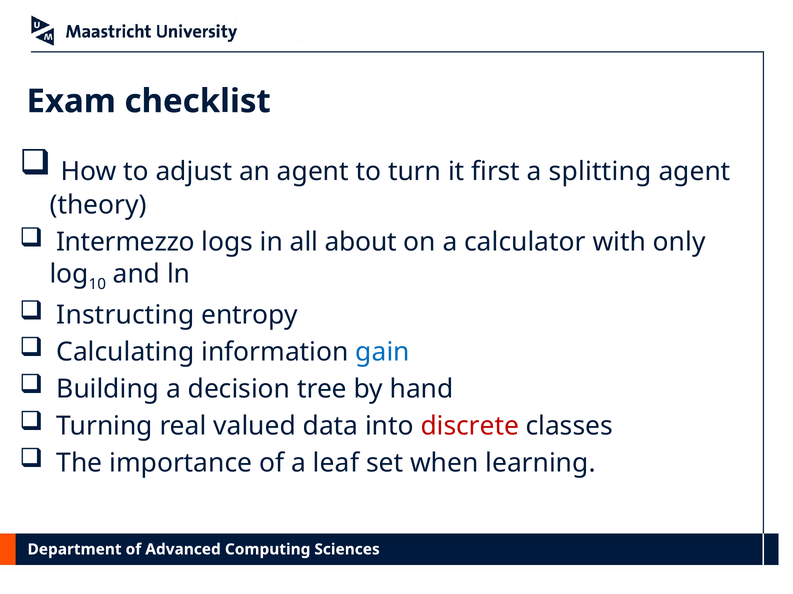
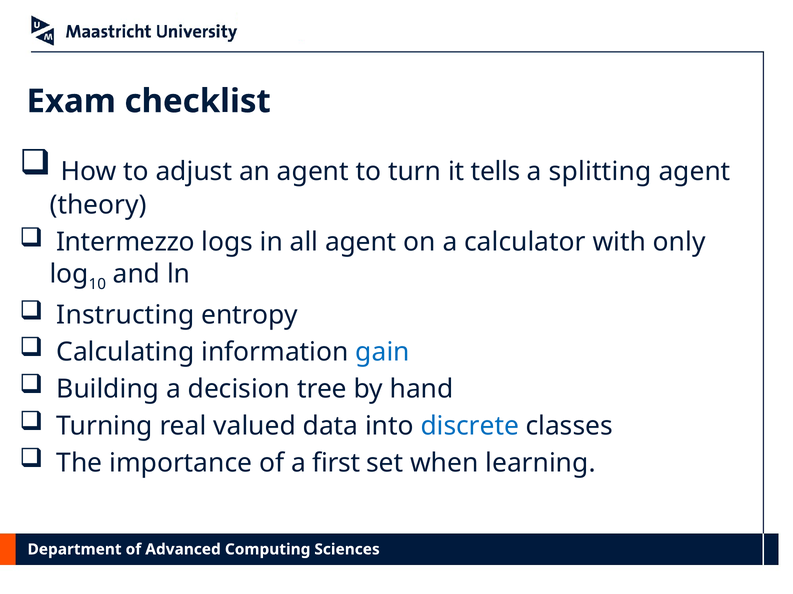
first: first -> tells (496, 172)
all about: about -> agent (361, 242)
discrete colour: red -> blue (470, 426)
leaf: leaf -> first (336, 463)
